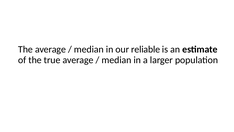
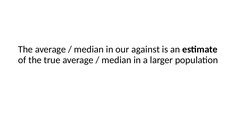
reliable: reliable -> against (146, 49)
